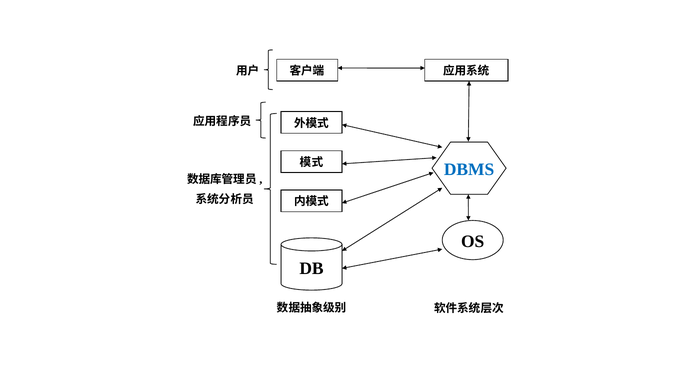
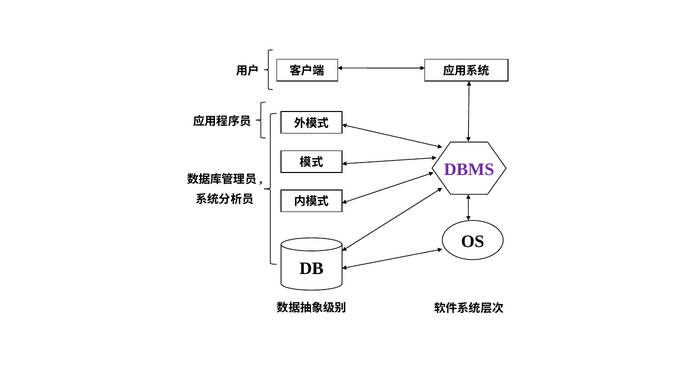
DBMS colour: blue -> purple (469, 169)
